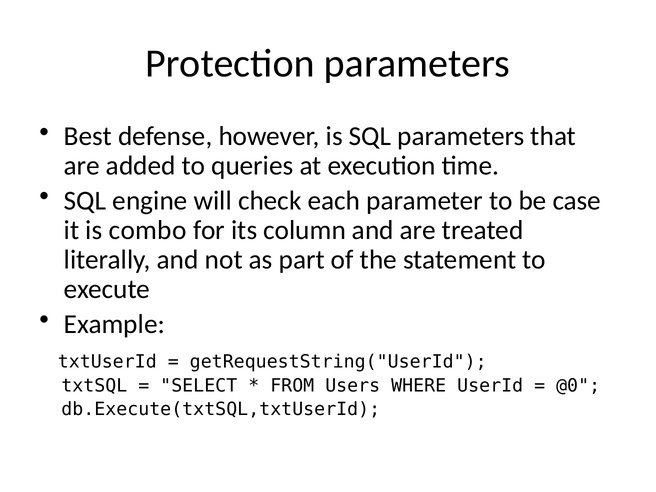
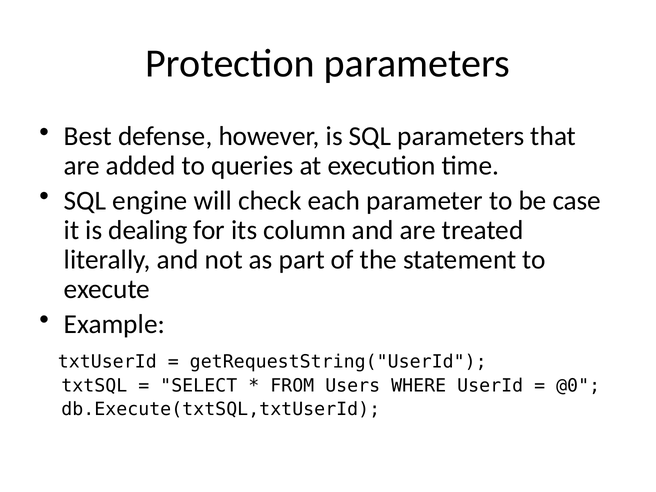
combo: combo -> dealing (148, 230)
